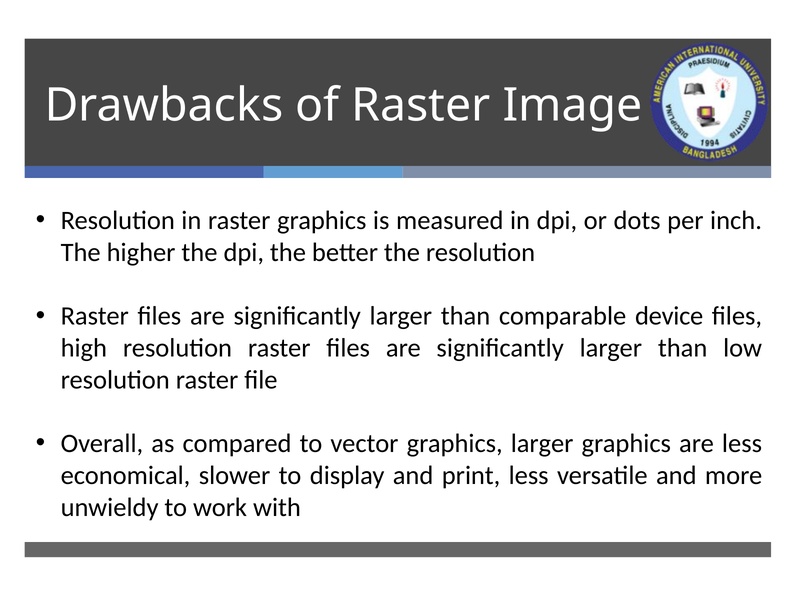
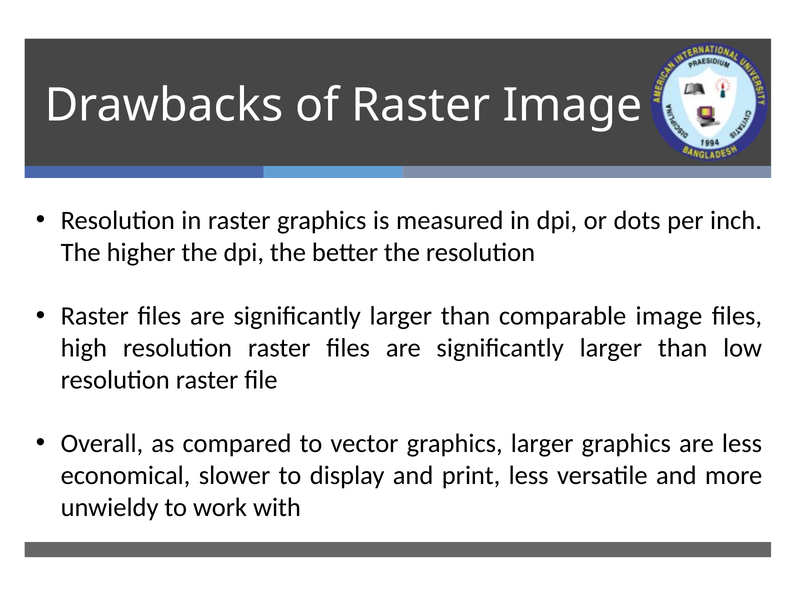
comparable device: device -> image (669, 316)
